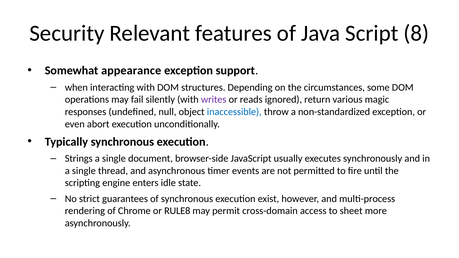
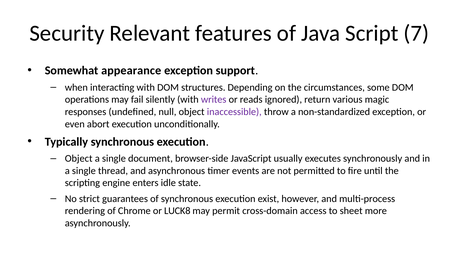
8: 8 -> 7 (416, 33)
inaccessible colour: blue -> purple (234, 112)
Strings: Strings -> Object (79, 159)
RULE8: RULE8 -> LUCK8 (177, 211)
